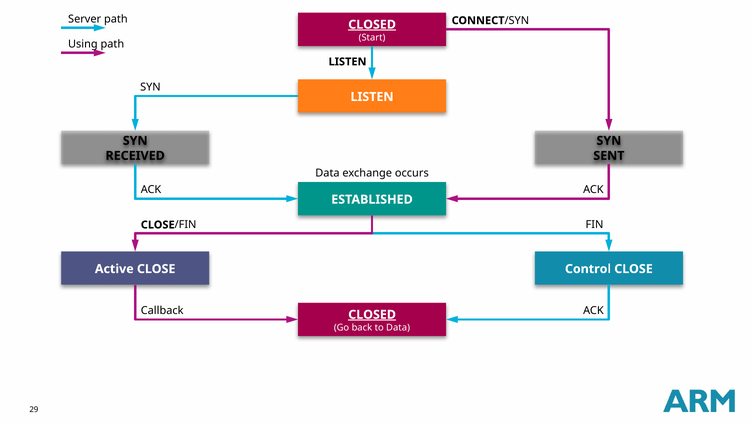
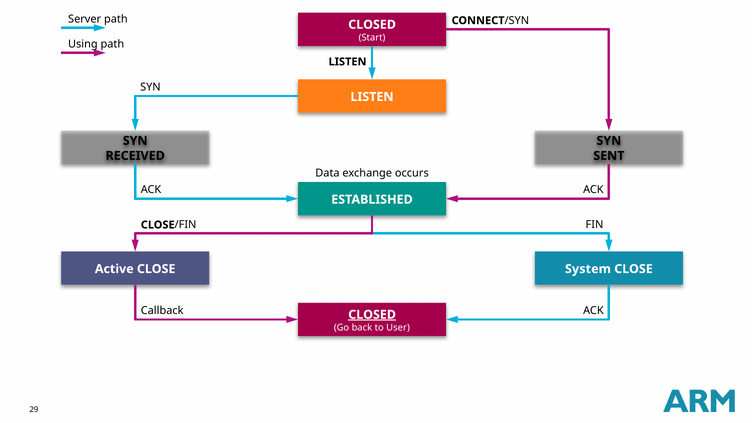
CLOSED underline: present -> none (372, 25)
Control: Control -> System (588, 269)
to Data: Data -> User (398, 328)
